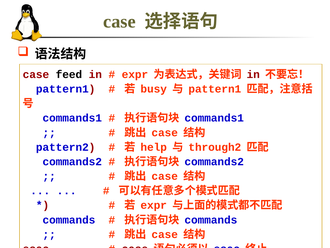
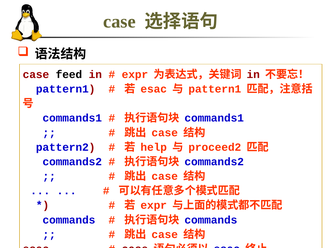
busy: busy -> esac (154, 89)
through2: through2 -> proceed2 (215, 147)
